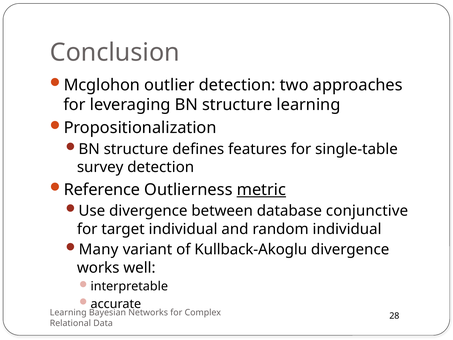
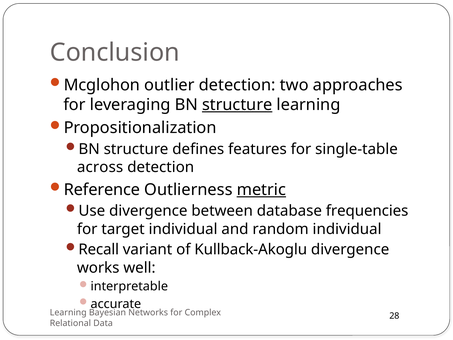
structure underline: none -> present (237, 105)
survey: survey -> across (100, 167)
conjunctive: conjunctive -> frequencies (367, 211)
Many: Many -> Recall (99, 249)
